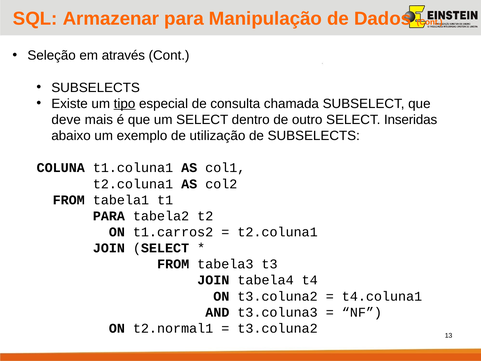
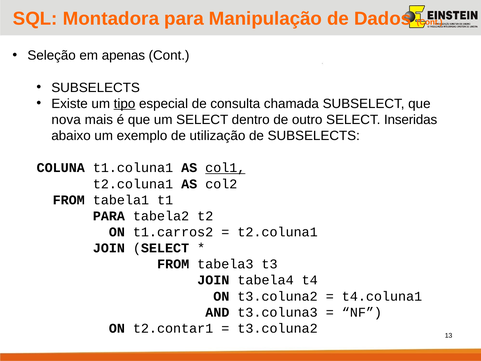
Armazenar: Armazenar -> Montadora (111, 19)
através: através -> apenas (123, 55)
deve: deve -> nova (66, 120)
col1 underline: none -> present (225, 168)
t2.normal1: t2.normal1 -> t2.contar1 (173, 328)
